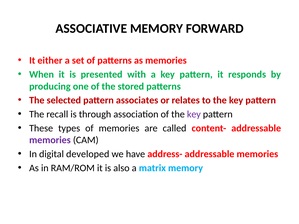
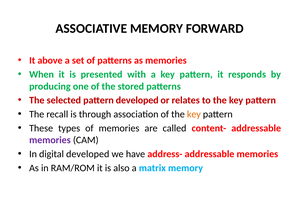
either: either -> above (50, 61)
pattern associates: associates -> developed (137, 100)
key colour: purple -> orange (194, 114)
